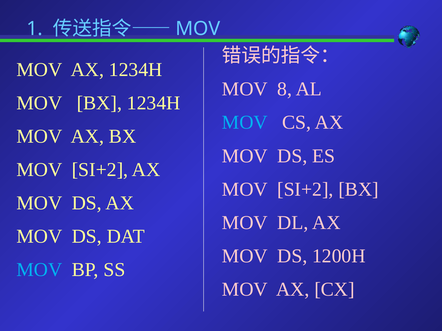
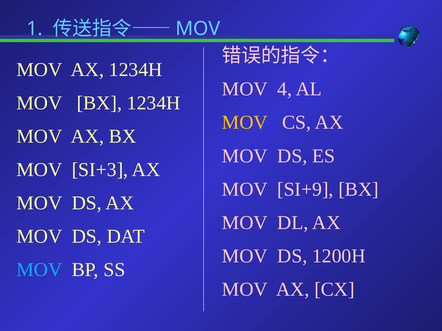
8: 8 -> 4 (285, 89)
MOV colour: light blue -> yellow (245, 123)
SI+2: SI+2 -> SI+3 (100, 170)
SI+2: SI+2 -> SI+9 (305, 189)
